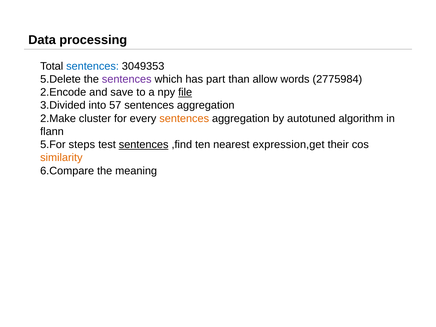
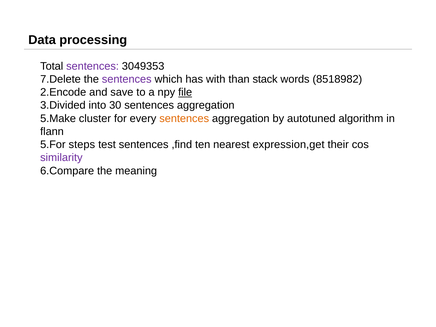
sentences colour: blue -> purple (93, 66)
5.Delete: 5.Delete -> 7.Delete (60, 79)
part: part -> with (216, 79)
allow: allow -> stack (265, 79)
2775984: 2775984 -> 8518982 (337, 79)
57: 57 -> 30 (115, 105)
2.Make: 2.Make -> 5.Make (58, 118)
sentences underline: present -> none (144, 145)
similarity colour: orange -> purple (61, 158)
